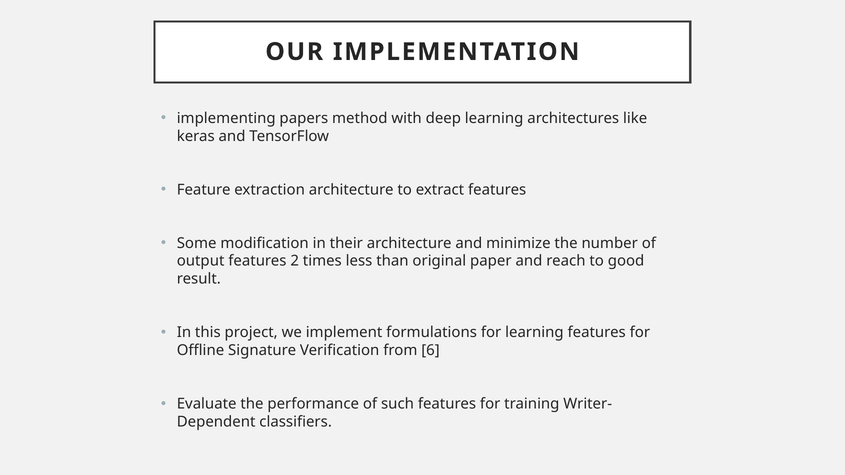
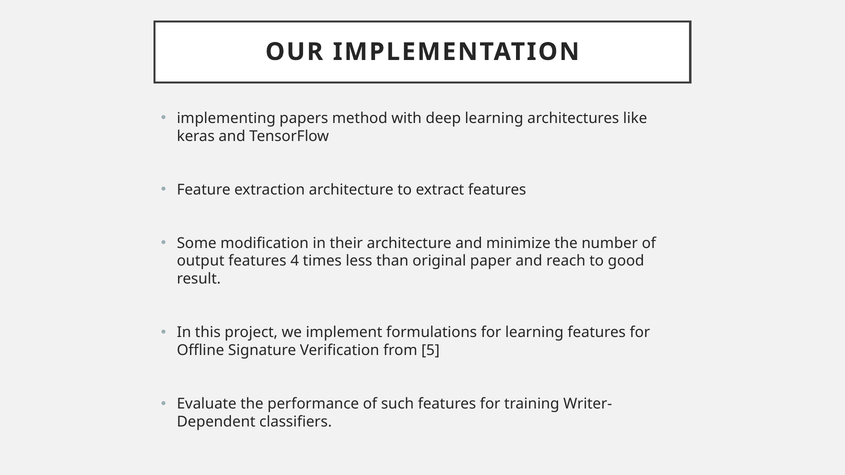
2: 2 -> 4 (295, 261)
6: 6 -> 5 (430, 351)
